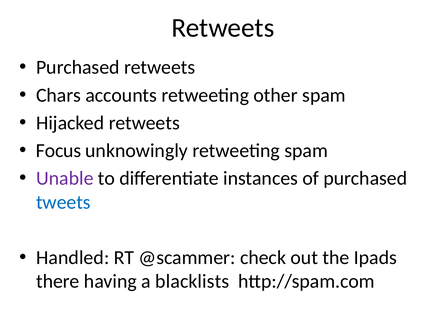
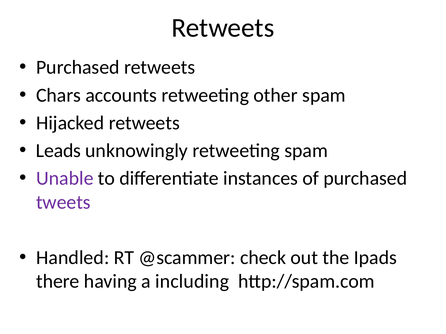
Focus: Focus -> Leads (59, 151)
tweets colour: blue -> purple (63, 202)
blacklists: blacklists -> including (192, 282)
